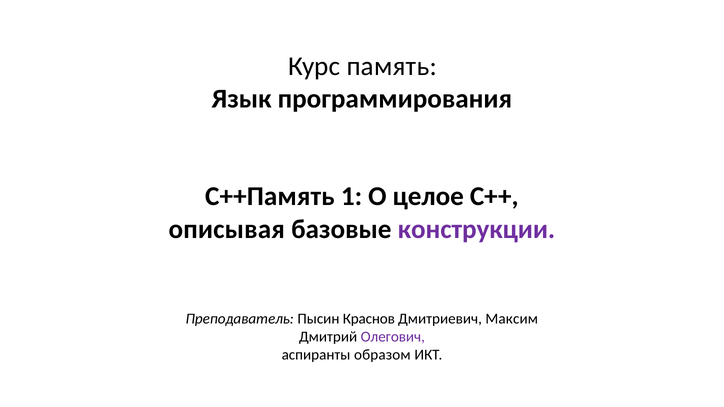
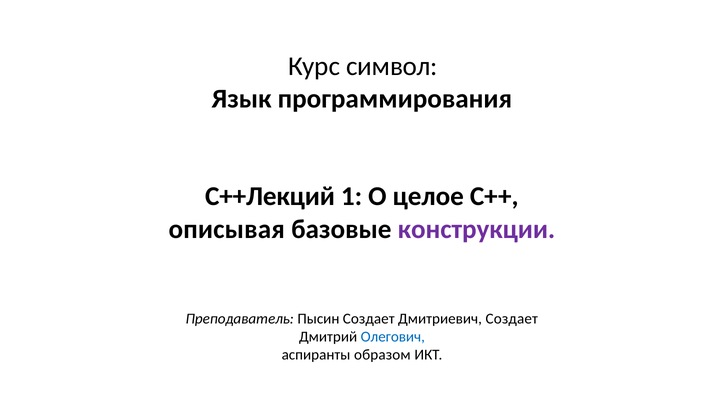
память: память -> символ (392, 66)
C++Память: C++Память -> C++Лекций (270, 197)
Пысин Краснов: Краснов -> Создает (369, 319)
Дмитриевич Максим: Максим -> Создает (512, 319)
Олегович colour: purple -> blue (393, 337)
